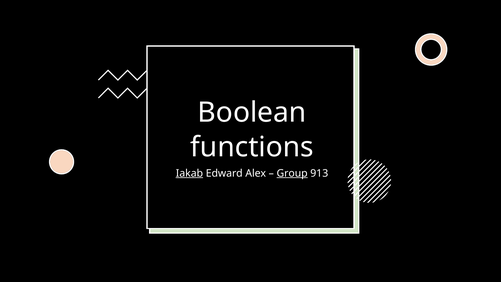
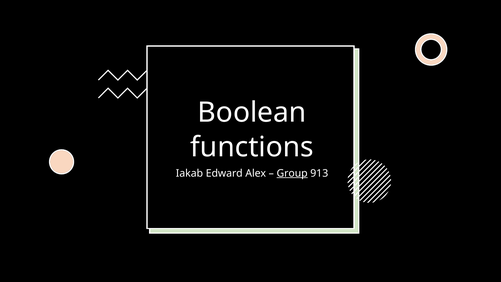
Iakab underline: present -> none (189, 173)
